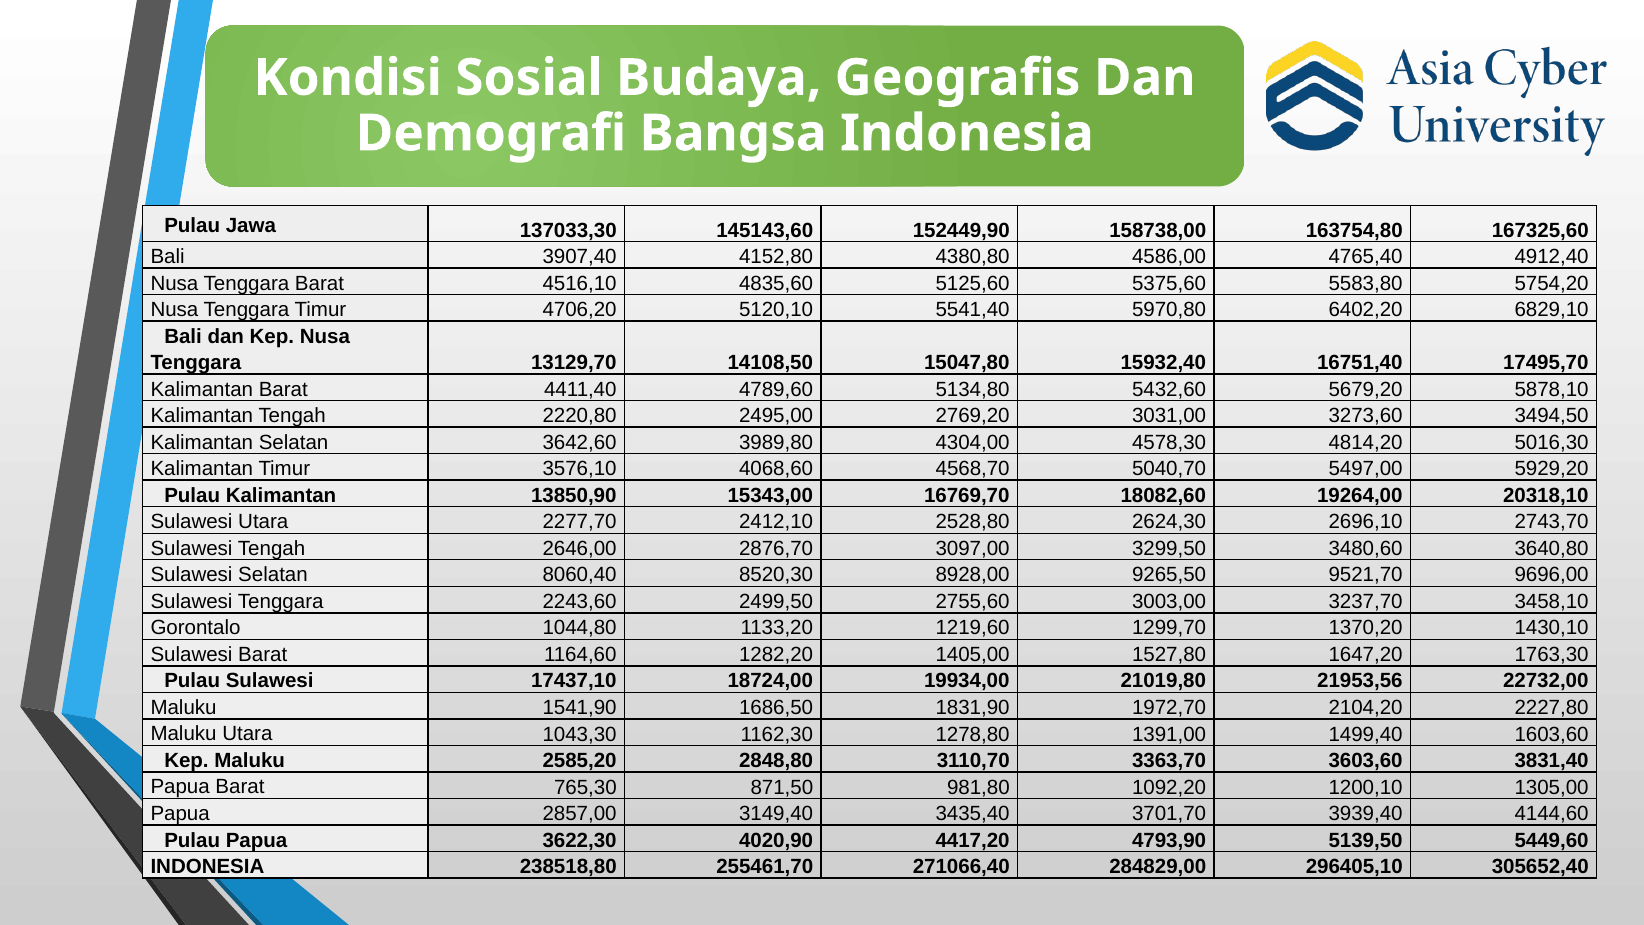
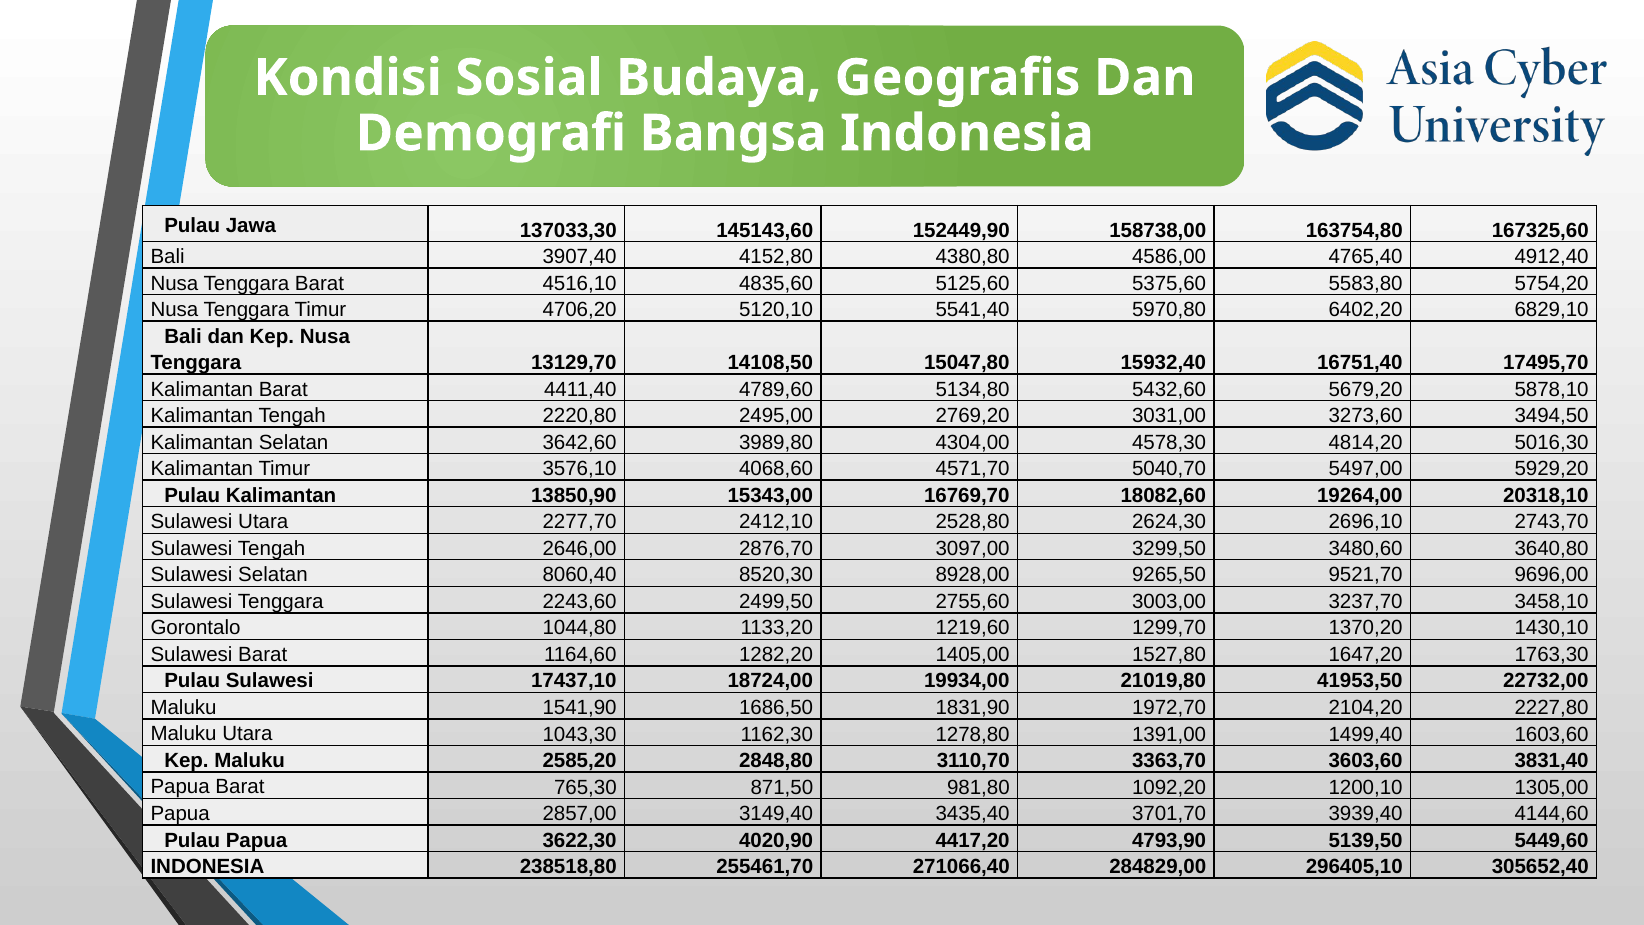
4568,70: 4568,70 -> 4571,70 (973, 469)
21953,56: 21953,56 -> 41953,50 (1360, 681)
